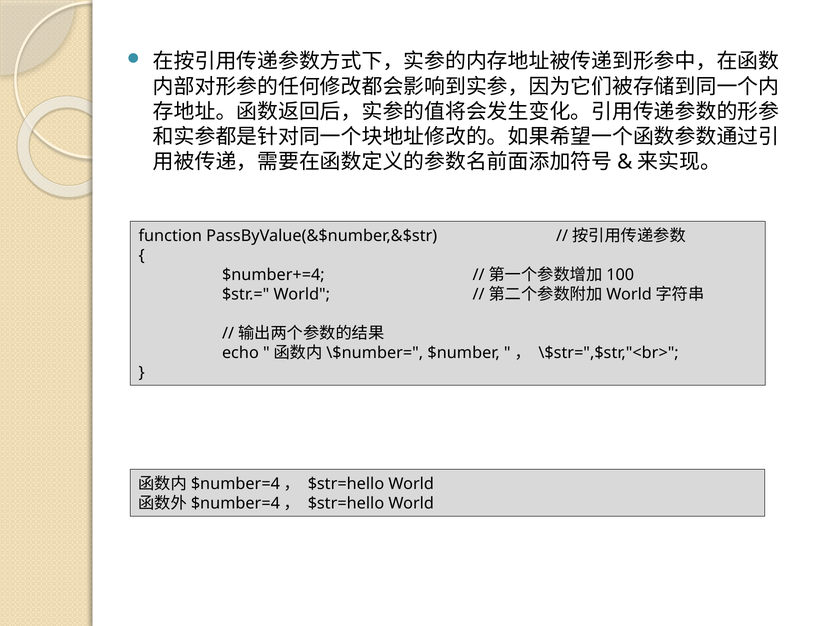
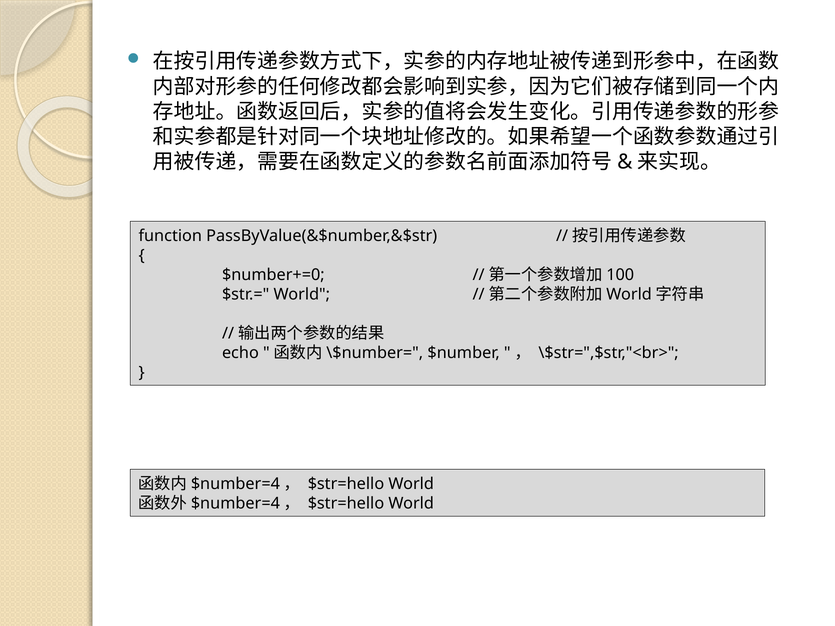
$number+=4: $number+=4 -> $number+=0 (273, 275)
